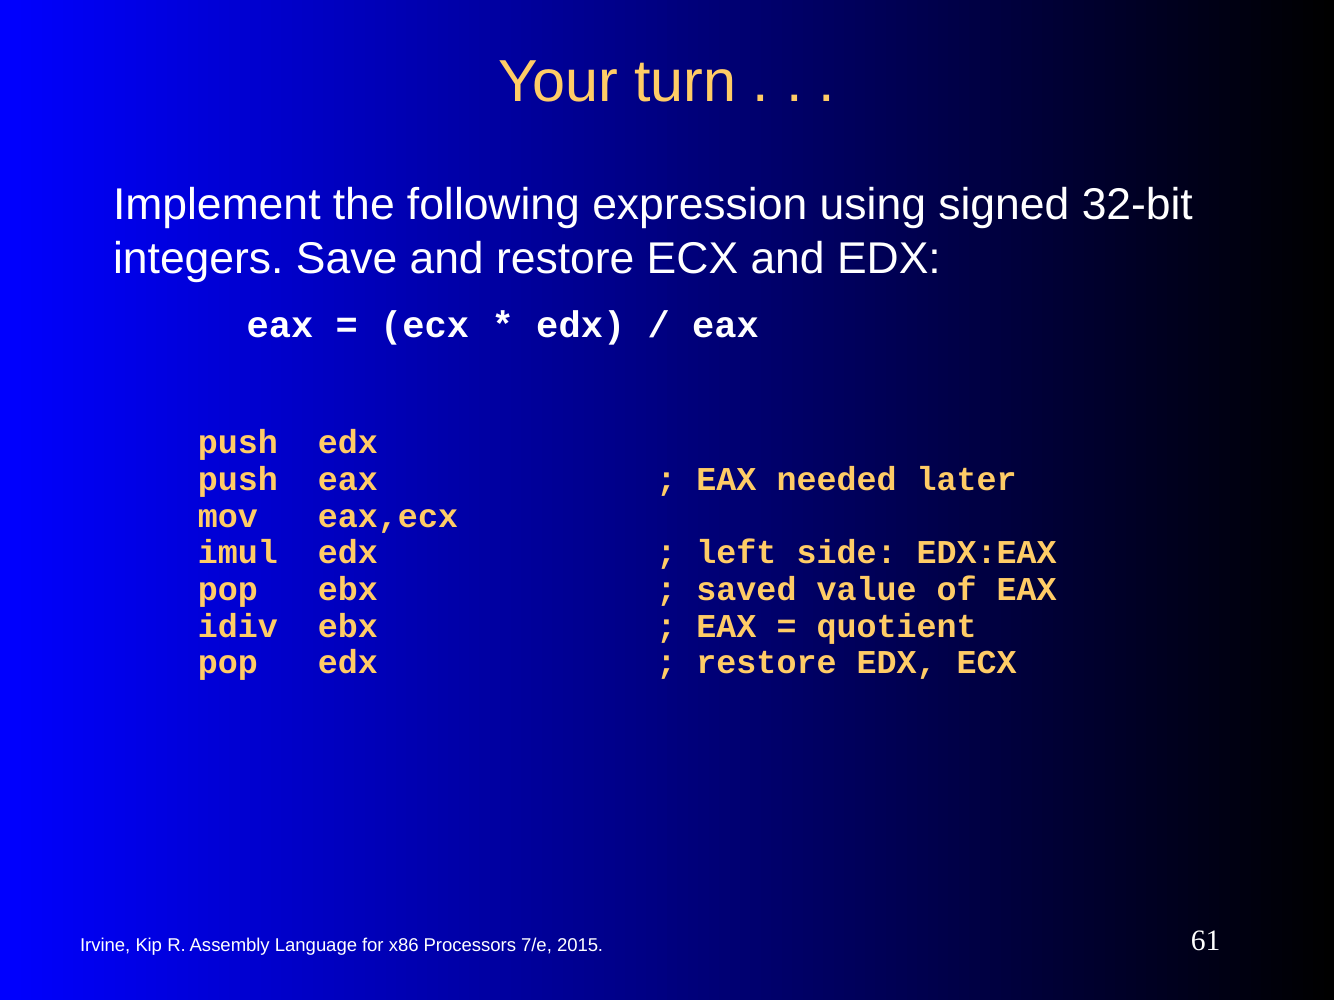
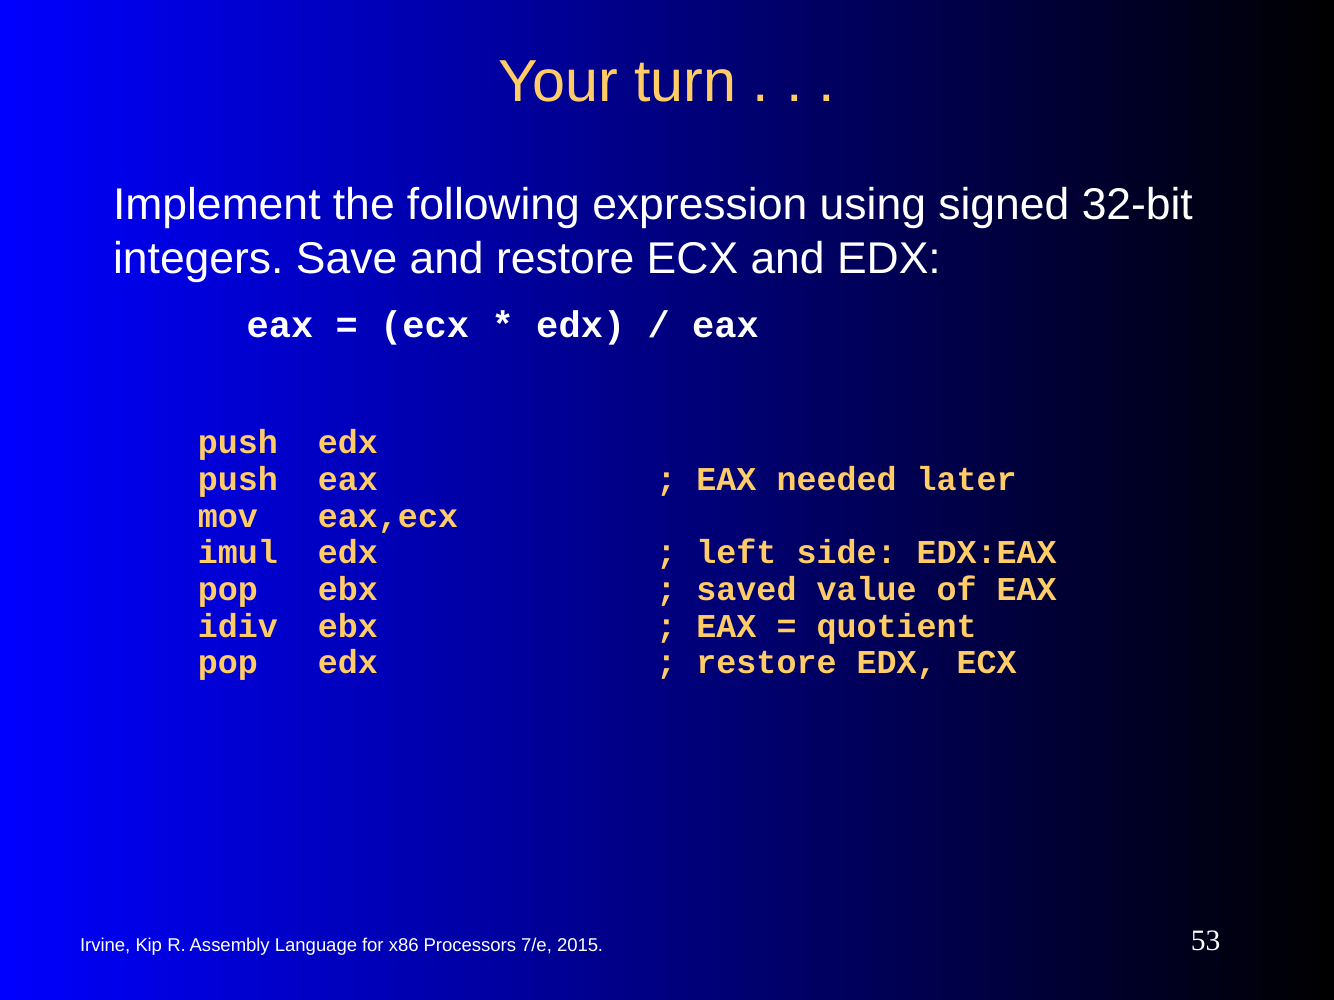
61: 61 -> 53 (1206, 941)
